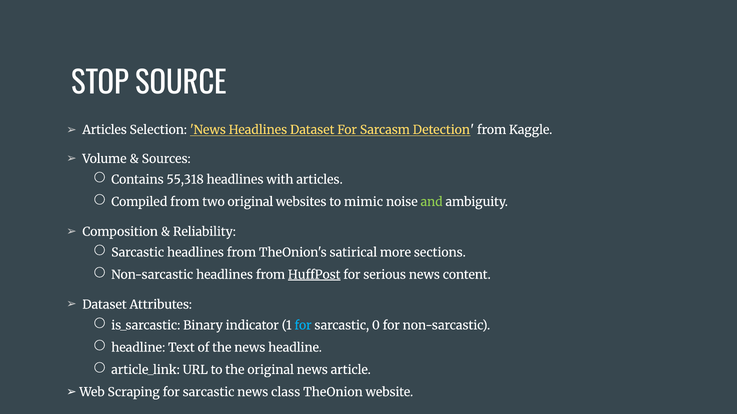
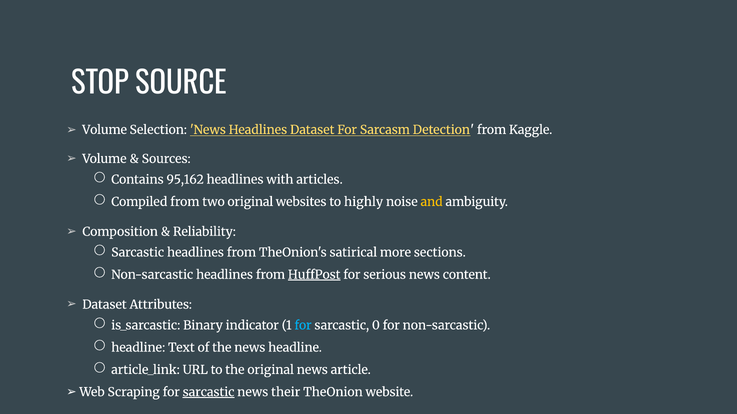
Articles: Articles -> Volume (105, 130)
55,318: 55,318 -> 95,162 (185, 180)
mimic: mimic -> highly (364, 202)
and colour: light green -> yellow (432, 202)
sarcastic underline: none -> present (209, 393)
class: class -> their (286, 393)
